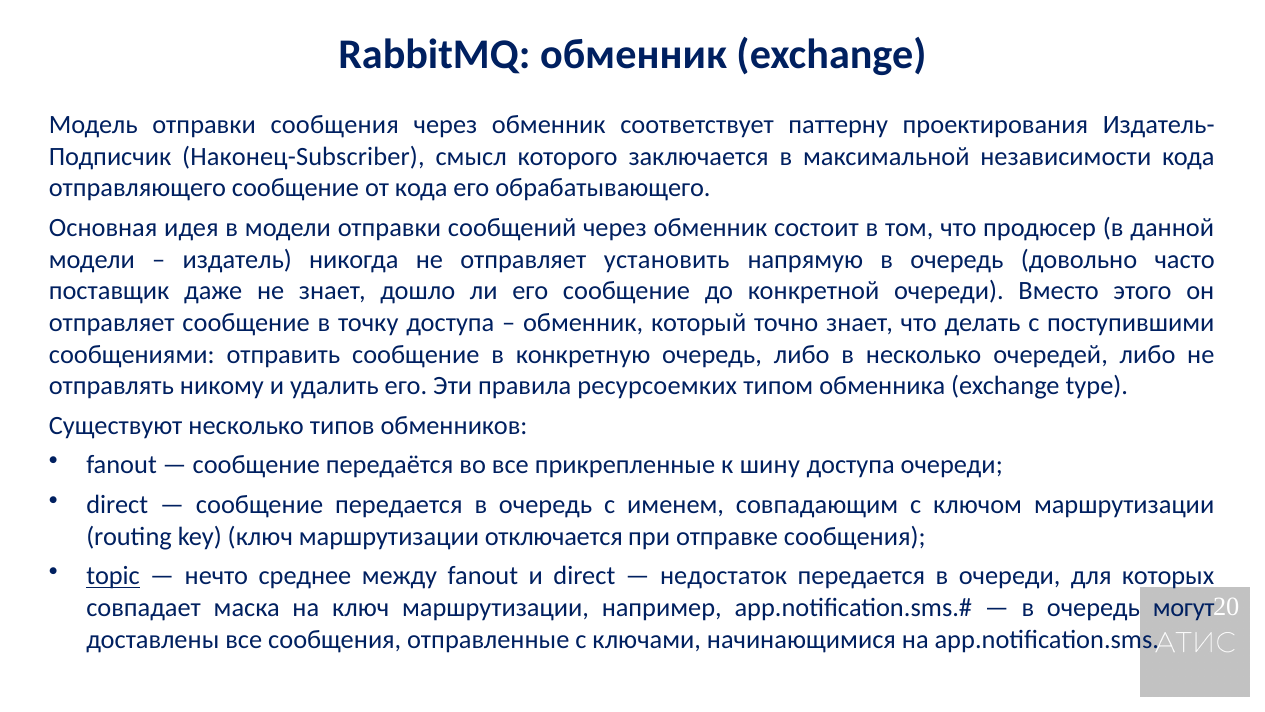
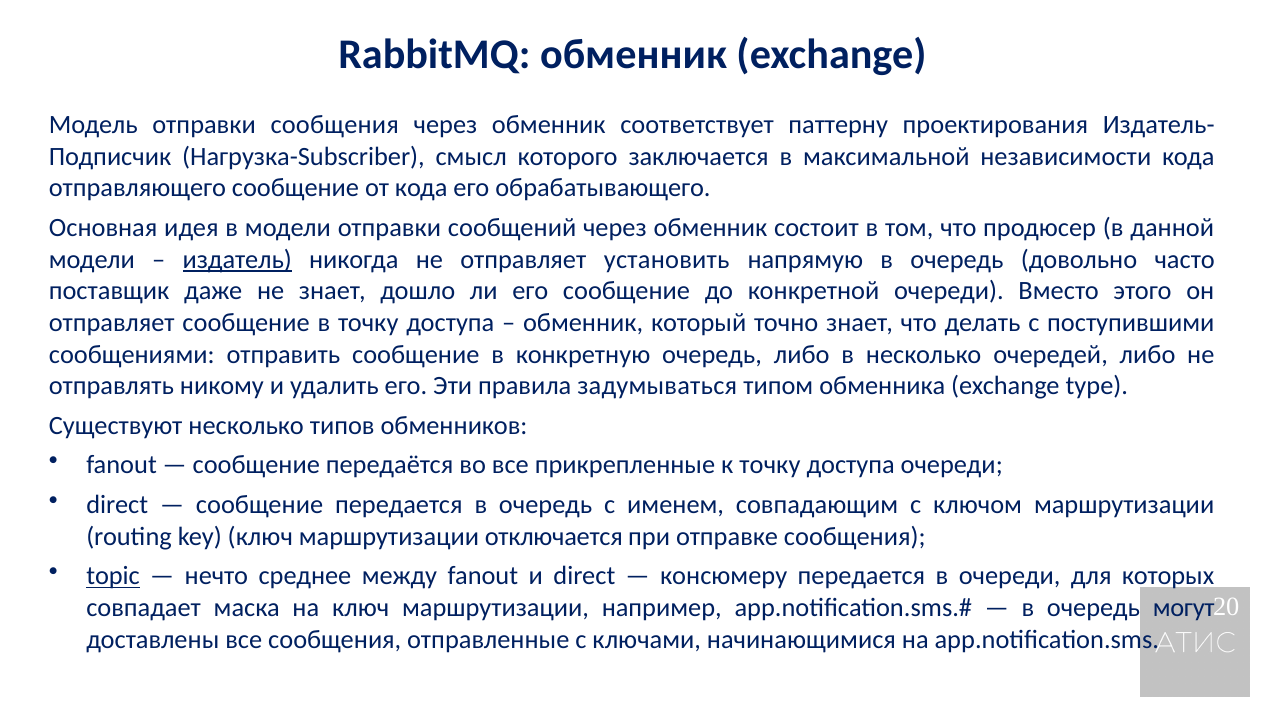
Наконец-Subscriber: Наконец-Subscriber -> Нагрузка-Subscriber (303, 156)
издатель underline: none -> present (237, 259)
ресурсоемких: ресурсоемких -> задумываться (657, 386)
к шину: шину -> точку (770, 465)
недостаток: недостаток -> консюмеру (724, 576)
